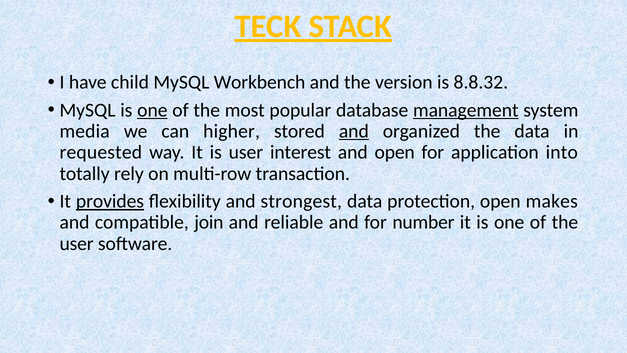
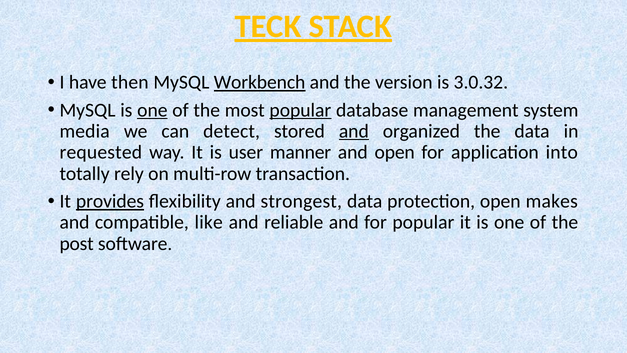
child: child -> then (130, 82)
Workbench underline: none -> present (260, 82)
8.8.32: 8.8.32 -> 3.0.32 (481, 82)
popular underline: none -> present (300, 110)
management underline: present -> none (466, 110)
higher: higher -> detect (232, 131)
interest: interest -> manner (301, 152)
join: join -> like (209, 222)
for number: number -> popular (423, 222)
user: user -> post (77, 243)
